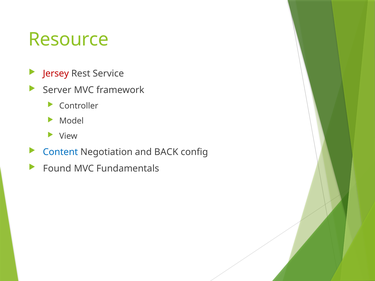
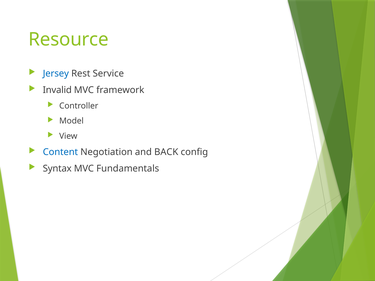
Jersey colour: red -> blue (56, 74)
Server: Server -> Invalid (57, 90)
Found: Found -> Syntax (57, 169)
